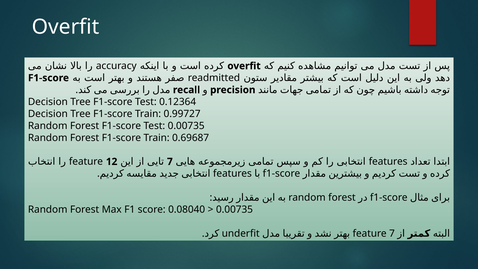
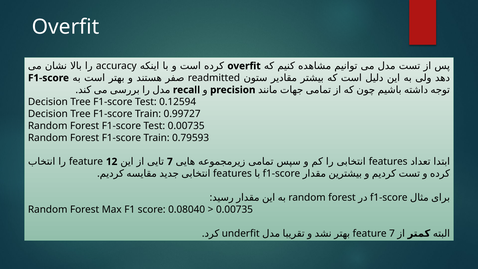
0.12364: 0.12364 -> 0.12594 (178, 102)
0.69687: 0.69687 -> 0.79593 (191, 138)
